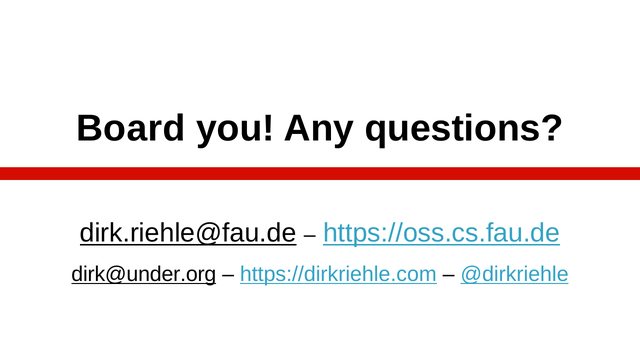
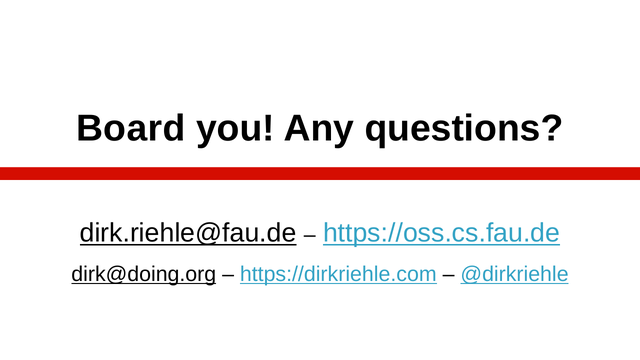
dirk@under.org: dirk@under.org -> dirk@doing.org (144, 274)
